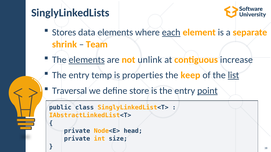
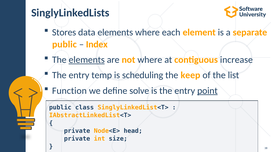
each underline: present -> none (171, 32)
shrink: shrink -> public (64, 45)
Team: Team -> Index (97, 45)
not unlink: unlink -> where (150, 60)
properties: properties -> scheduling (143, 75)
list underline: present -> none (233, 75)
Traversal: Traversal -> Function (69, 91)
store: store -> solve (139, 91)
